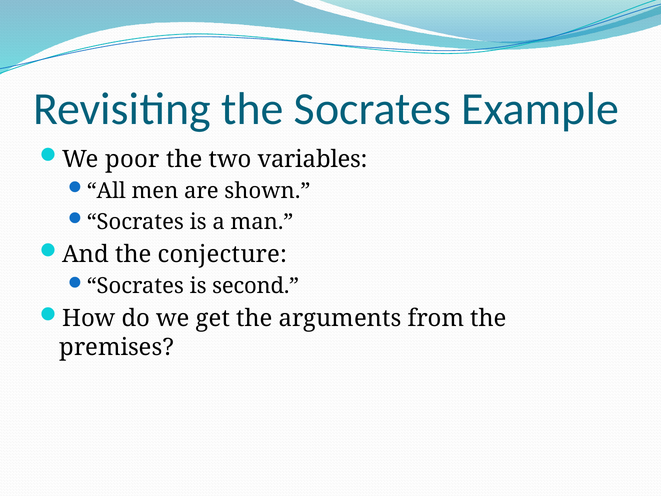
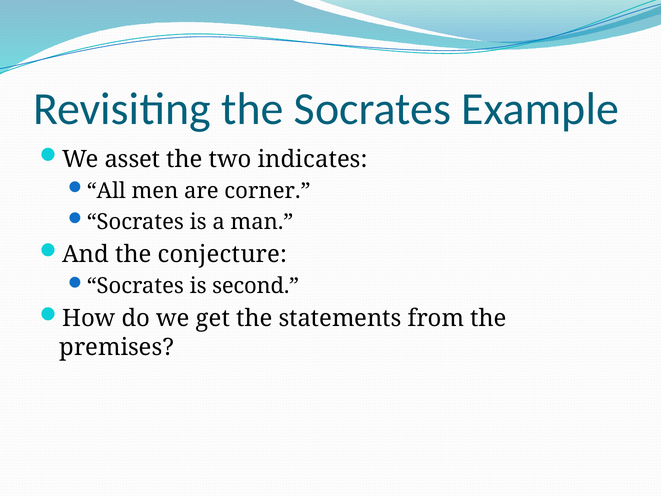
poor: poor -> asset (132, 159)
variables: variables -> indicates (313, 159)
shown: shown -> corner (267, 191)
arguments: arguments -> statements (340, 318)
